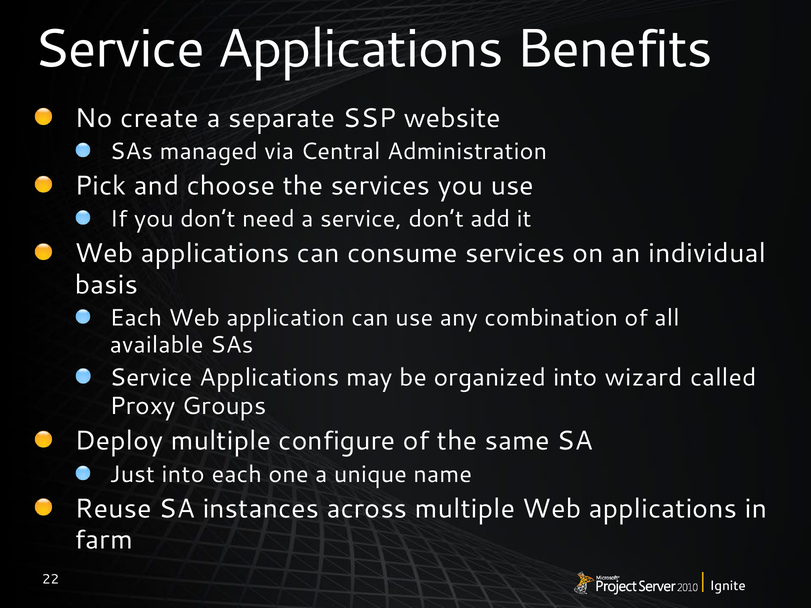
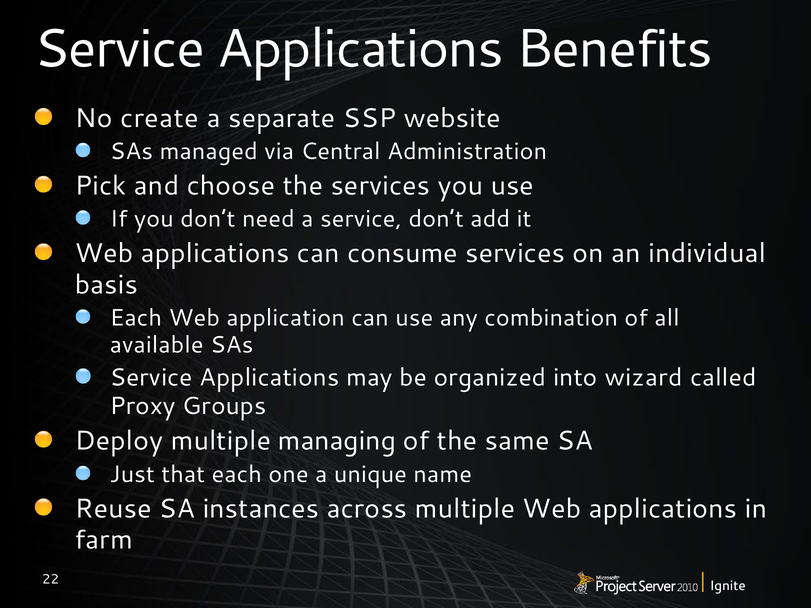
configure: configure -> managing (337, 441)
Just into: into -> that (183, 475)
